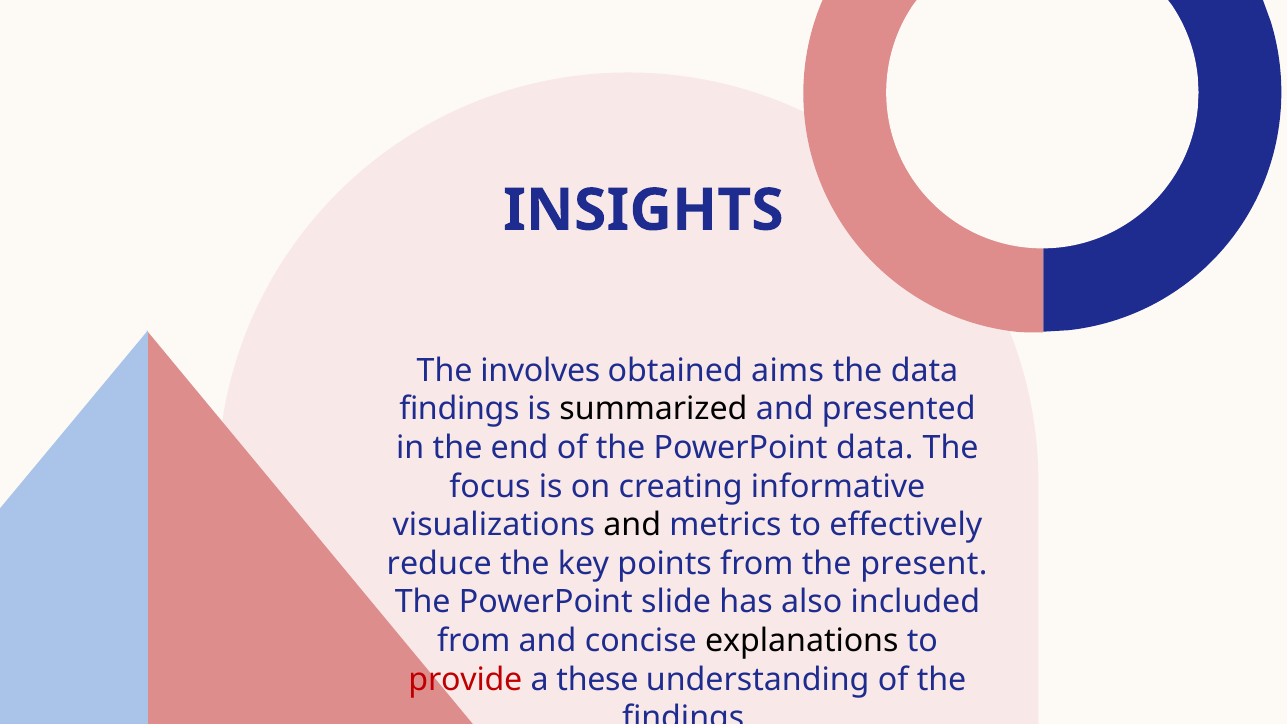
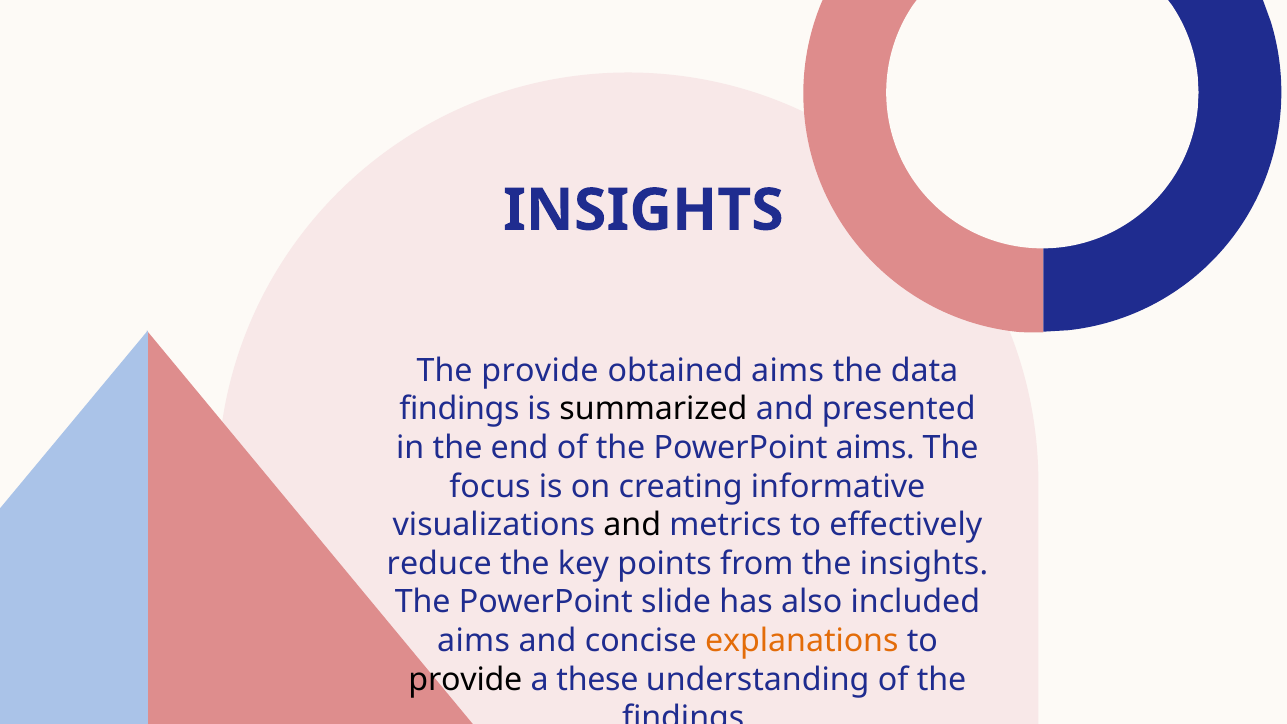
The involves: involves -> provide (540, 371)
PowerPoint data: data -> aims (875, 448)
the present: present -> insights (924, 564)
from: from -> aims (474, 641)
explanations colour: black -> orange (802, 641)
provide colour: red -> black (465, 679)
